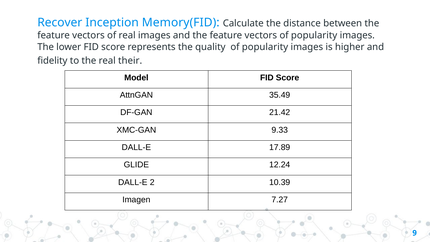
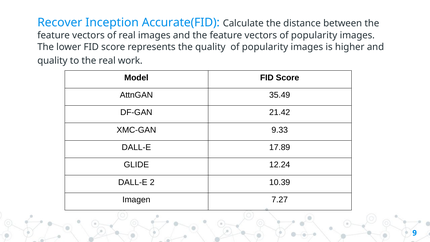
Memory(FID: Memory(FID -> Accurate(FID (181, 23)
fidelity: fidelity -> quality (52, 61)
their: their -> work (130, 61)
